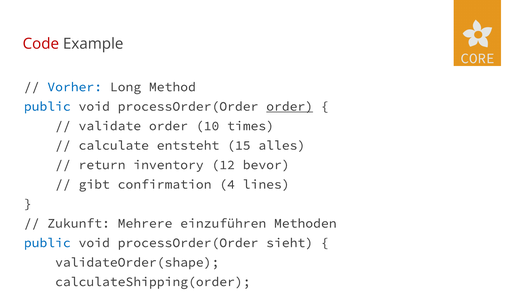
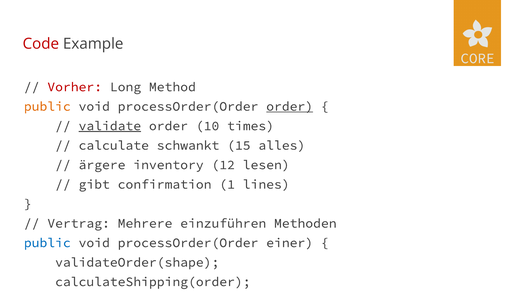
Vorher colour: blue -> red (75, 87)
public colour: blue -> orange (47, 106)
validate underline: none -> present (110, 126)
entsteht: entsteht -> schwankt (188, 145)
return: return -> ärgere (102, 165)
bevor: bevor -> lesen (266, 165)
4: 4 -> 1 (227, 184)
Zukunft: Zukunft -> Vertrag (79, 223)
sieht: sieht -> einer (290, 243)
